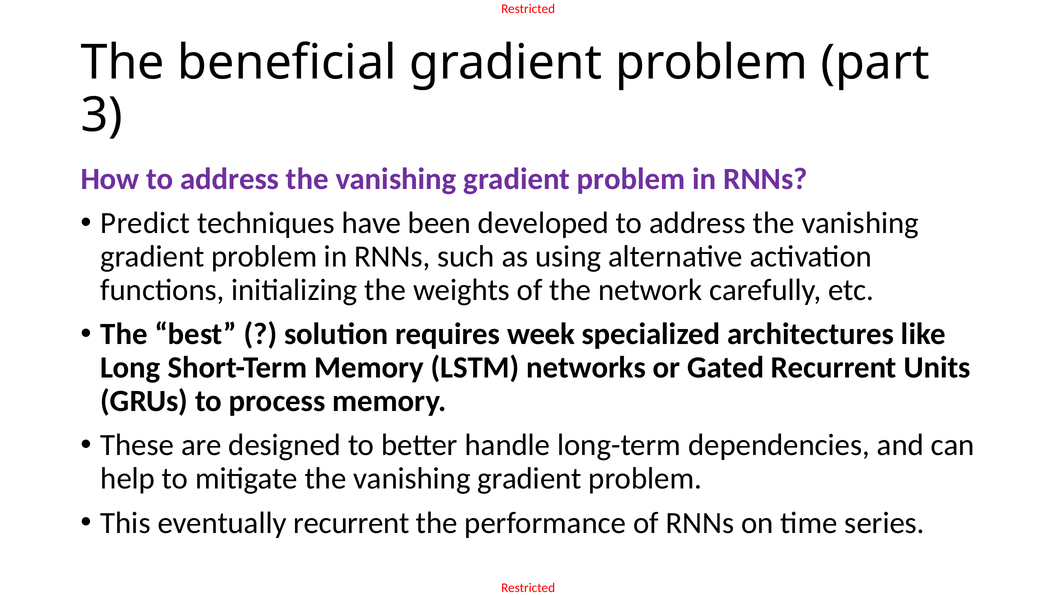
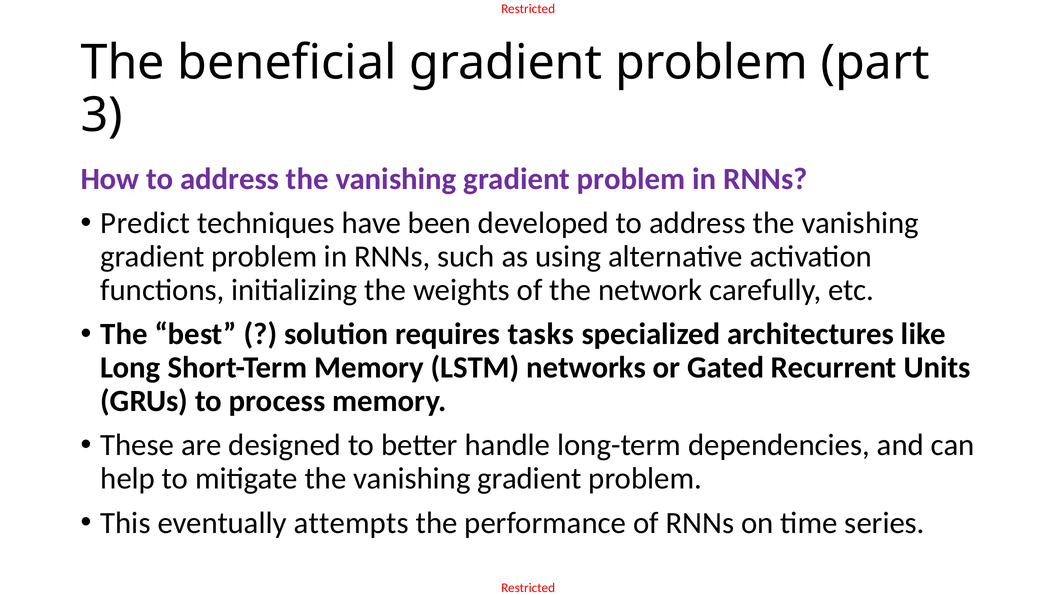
week: week -> tasks (541, 334)
eventually recurrent: recurrent -> attempts (351, 522)
